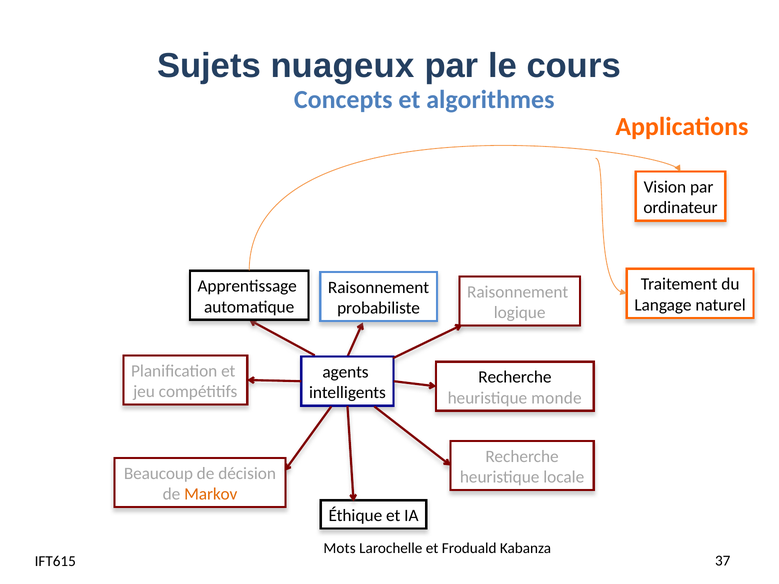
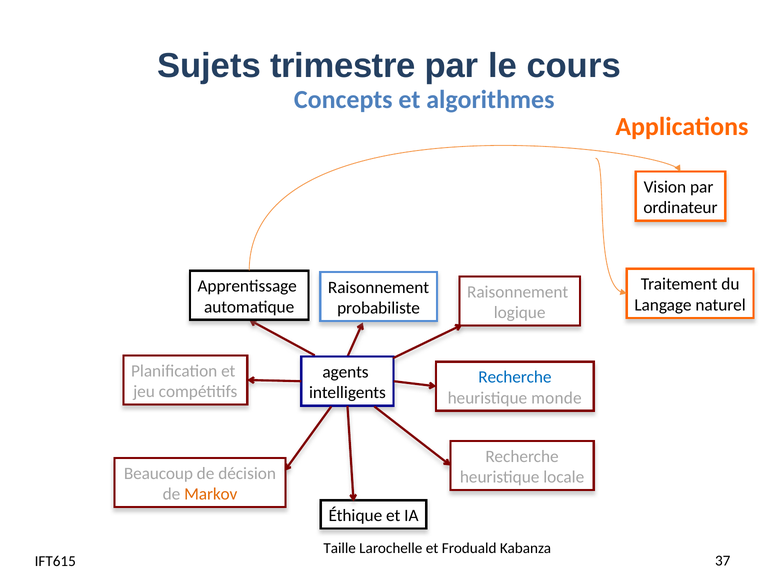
nuageux: nuageux -> trimestre (343, 66)
Recherche colour: black -> blue (515, 377)
Mots: Mots -> Taille (340, 549)
